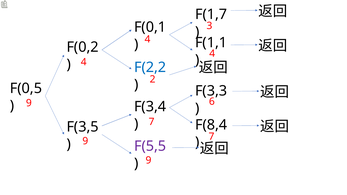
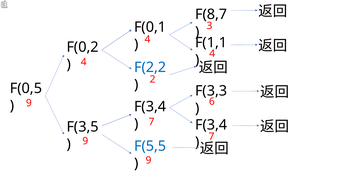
F(1,7: F(1,7 -> F(8,7 (211, 14)
F(8,4: F(8,4 -> F(3,4 (211, 125)
F(5,5 colour: purple -> blue (150, 146)
